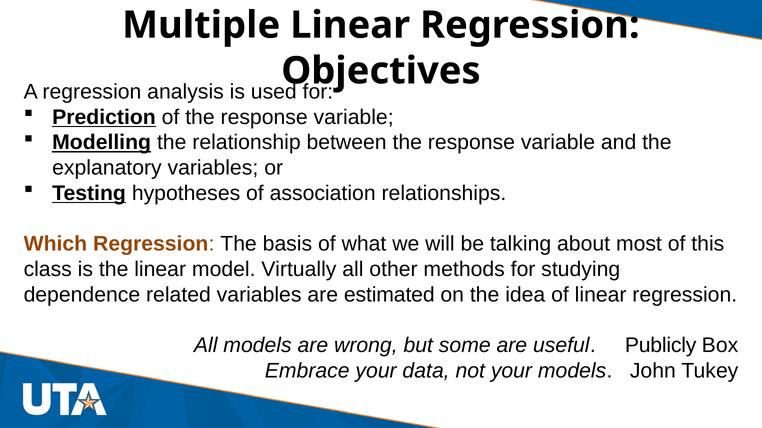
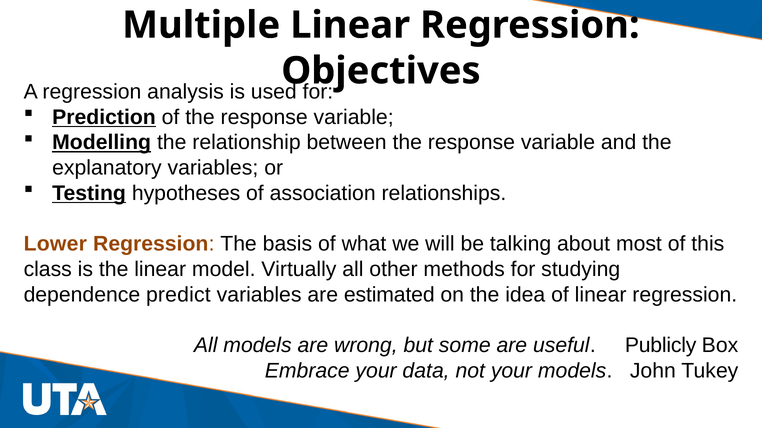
Which: Which -> Lower (55, 244)
related: related -> predict (178, 295)
